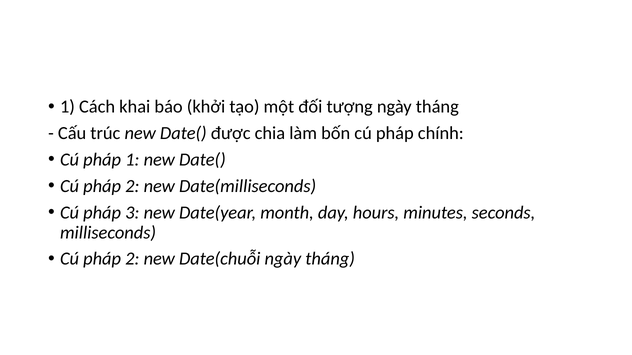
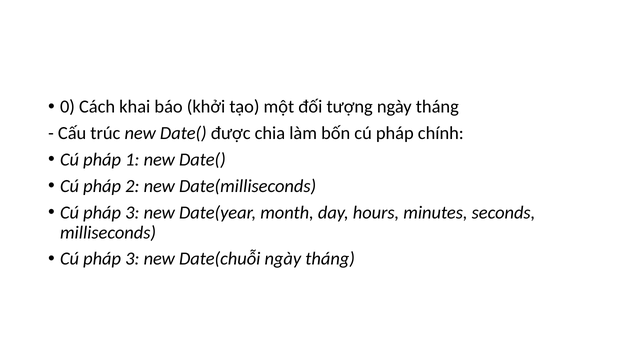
1: 1 -> 0 (67, 107)
2: 2 -> 3 (132, 259)
